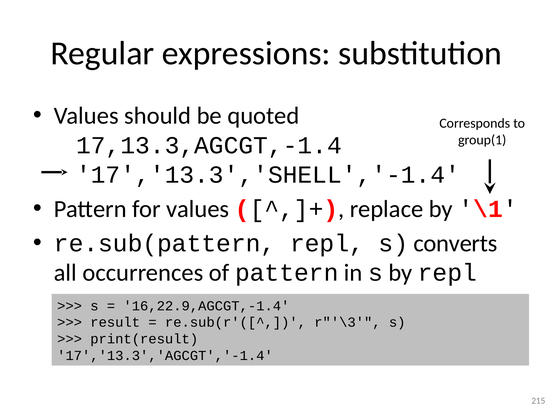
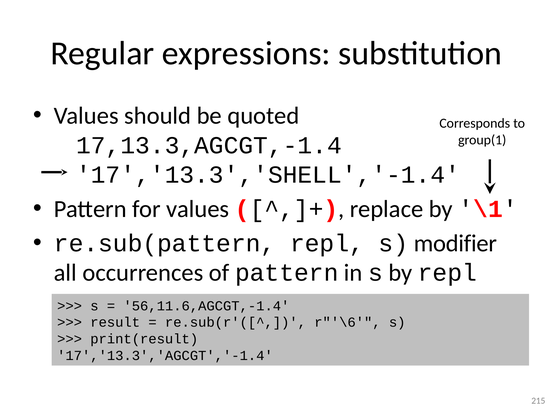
converts: converts -> modifier (455, 244)
16,22.9,AGCGT,-1.4: 16,22.9,AGCGT,-1.4 -> 56,11.6,AGCGT,-1.4 (206, 306)
r"'\3: r"'\3 -> r"'\6 (347, 323)
